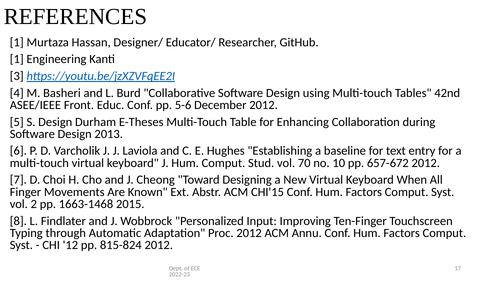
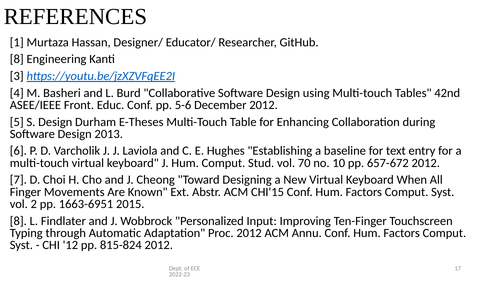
1: 1 -> 8 (17, 59)
1663-1468: 1663-1468 -> 1663-6951 (86, 204)
